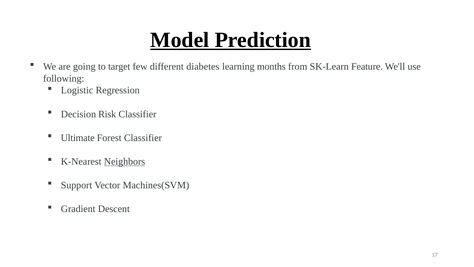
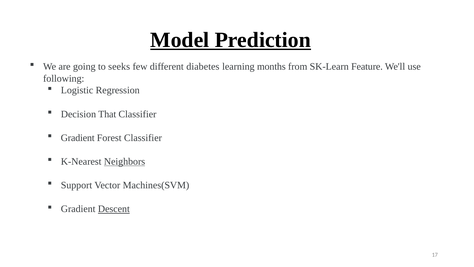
target: target -> seeks (119, 67)
Risk: Risk -> That (107, 114)
Ultimate: Ultimate -> Gradient (78, 138)
Descent underline: none -> present (114, 209)
